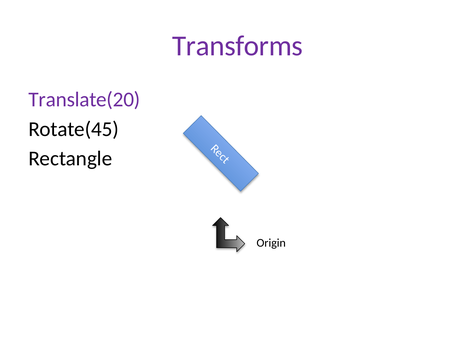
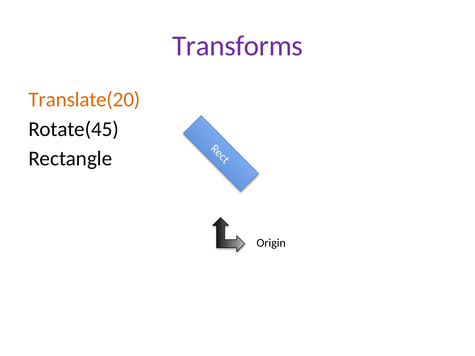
Translate(20 colour: purple -> orange (84, 100)
